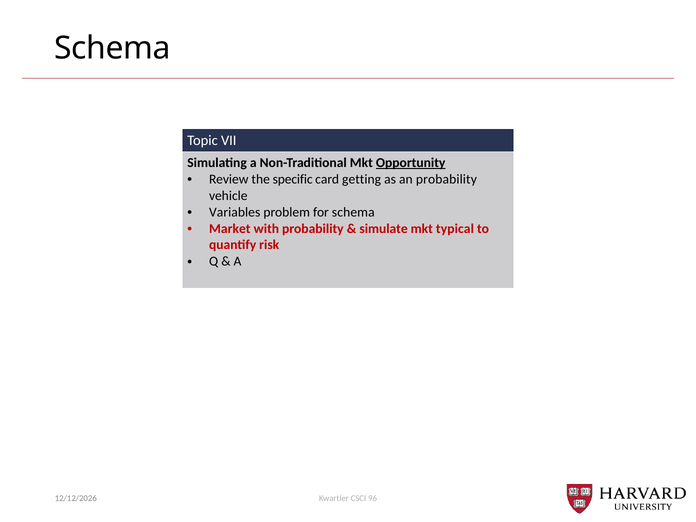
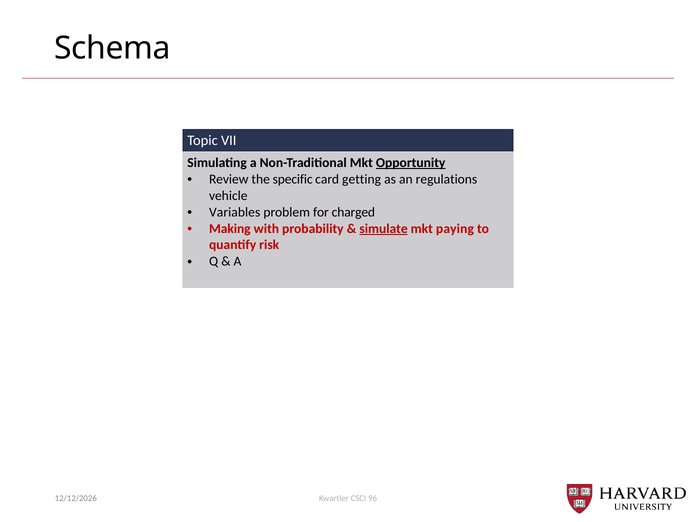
an probability: probability -> regulations (446, 179)
for schema: schema -> charged (353, 212)
Market: Market -> Making (230, 229)
simulate underline: none -> present (384, 229)
typical: typical -> paying (455, 229)
